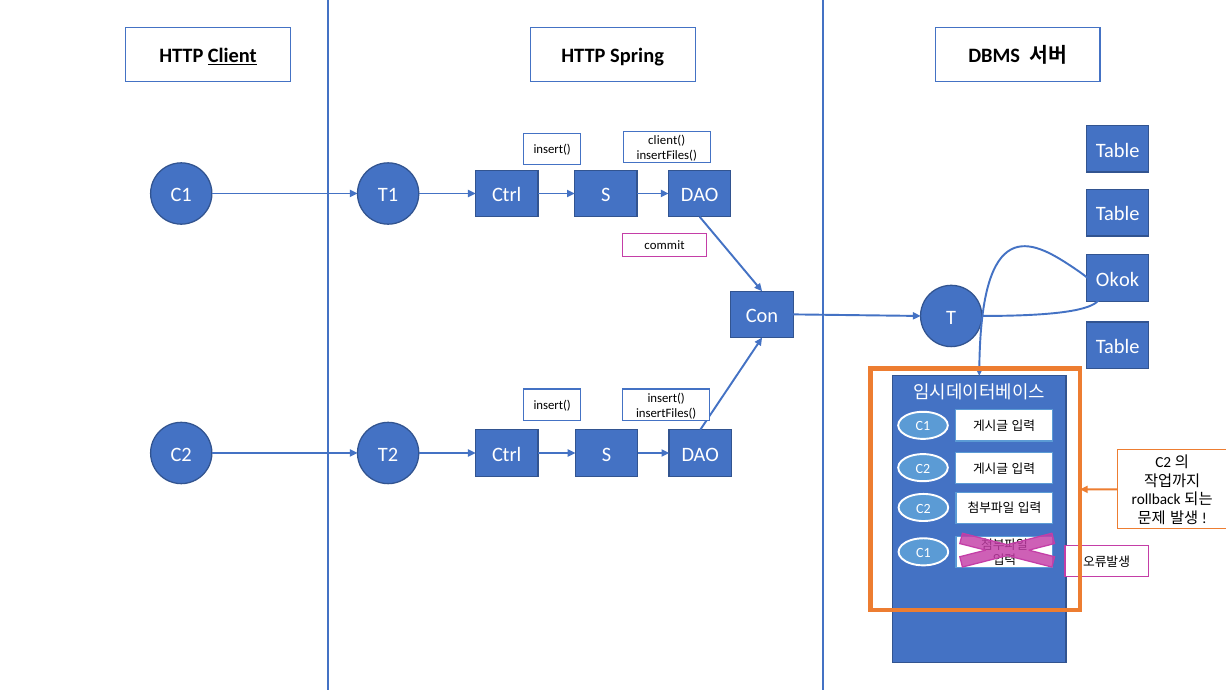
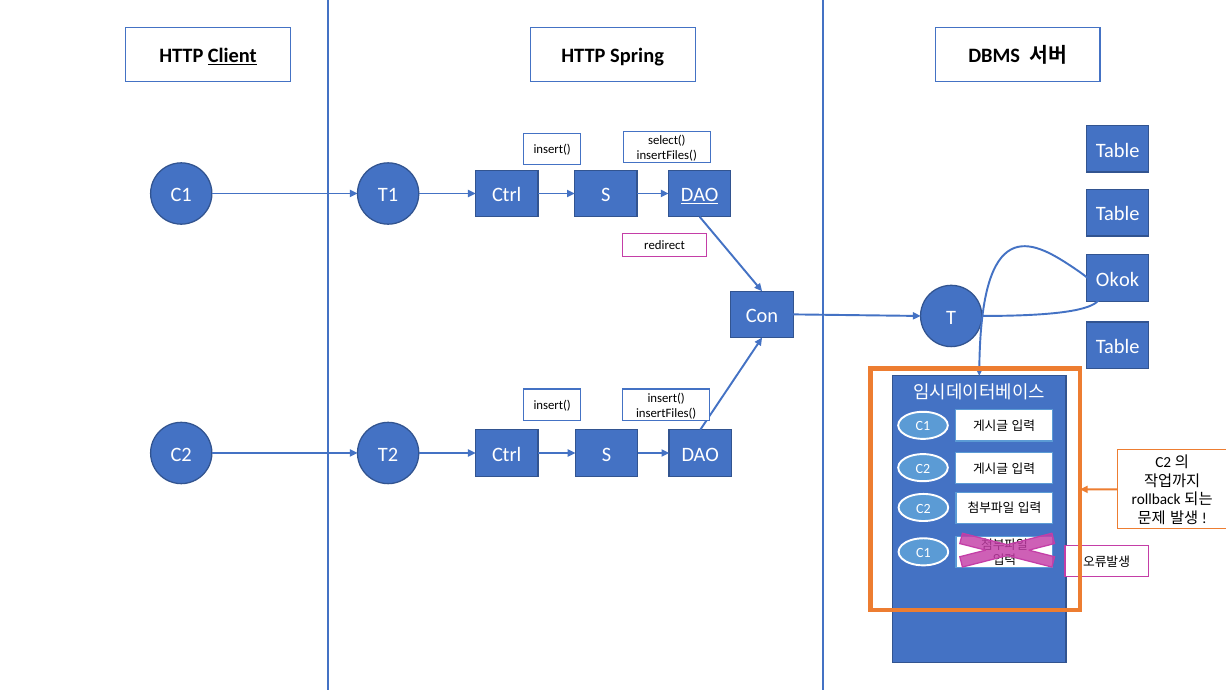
client(: client( -> select( (667, 140)
DAO underline: none -> present (700, 195)
commit: commit -> redirect (665, 246)
